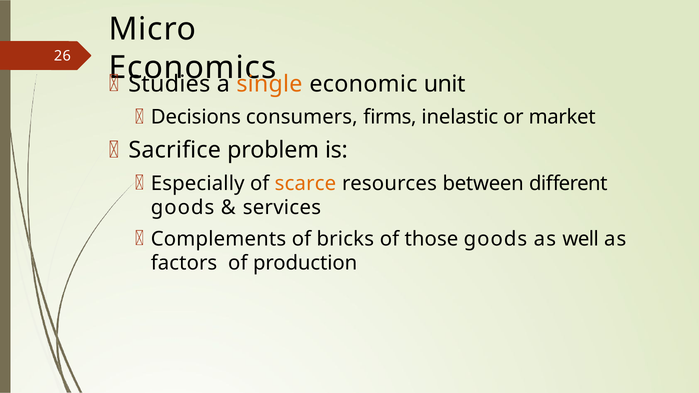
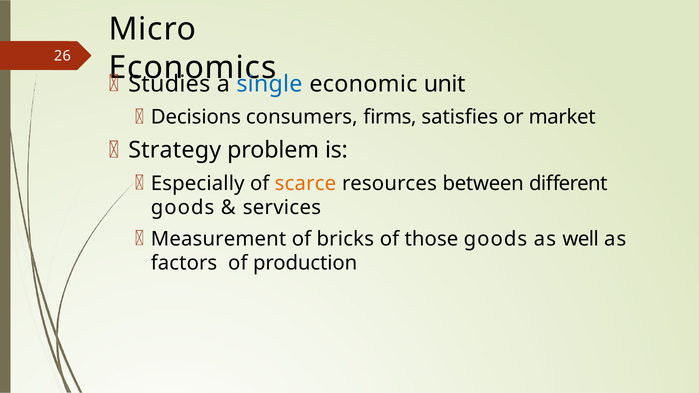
single colour: orange -> blue (269, 84)
inelastic: inelastic -> satisﬁes (460, 117)
Sacriﬁce: Sacriﬁce -> Strategy (175, 150)
Complements: Complements -> Measurement (219, 239)
